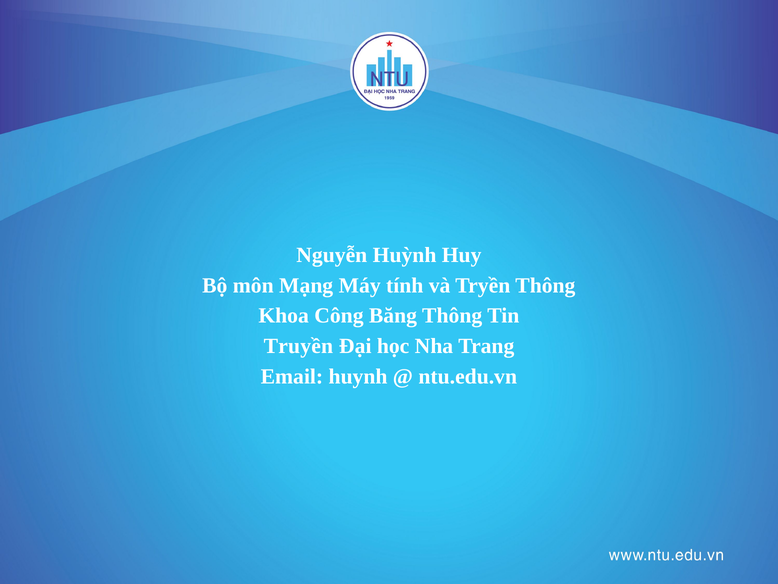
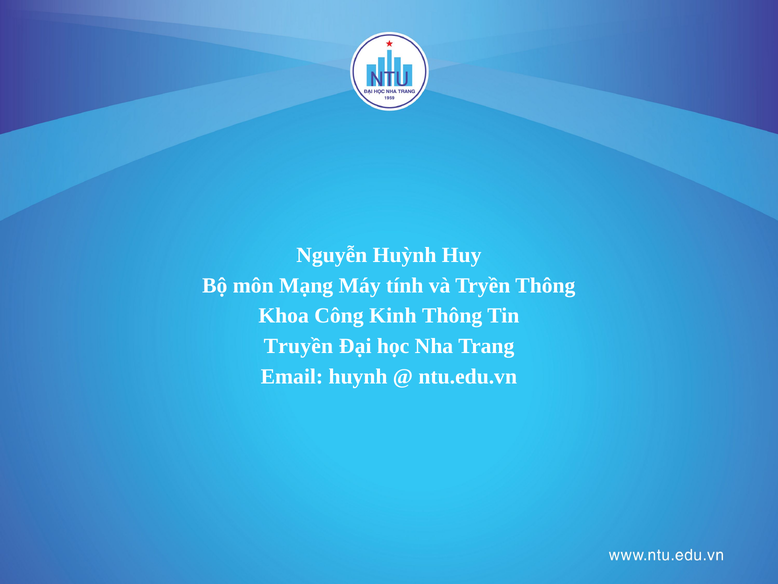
Băng: Băng -> Kinh (393, 316)
